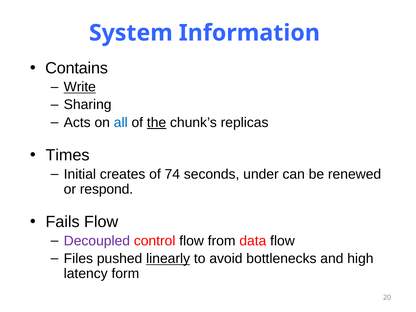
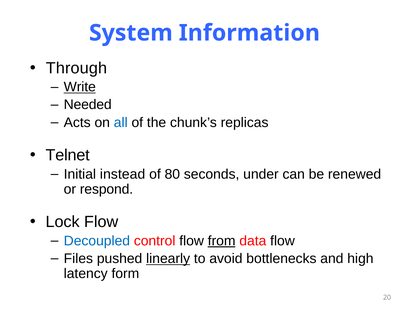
Contains: Contains -> Through (76, 68)
Sharing: Sharing -> Needed (88, 105)
the underline: present -> none (157, 122)
Times: Times -> Telnet (68, 155)
creates: creates -> instead (123, 174)
74: 74 -> 80 (172, 174)
Fails: Fails -> Lock (63, 222)
Decoupled colour: purple -> blue (97, 241)
from underline: none -> present (222, 241)
